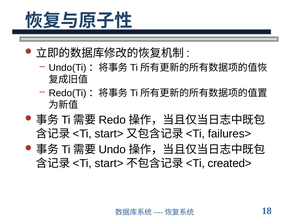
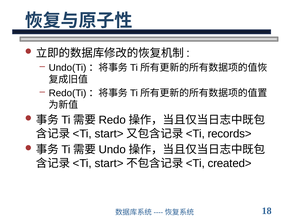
failures>: failures> -> records> (230, 133)
